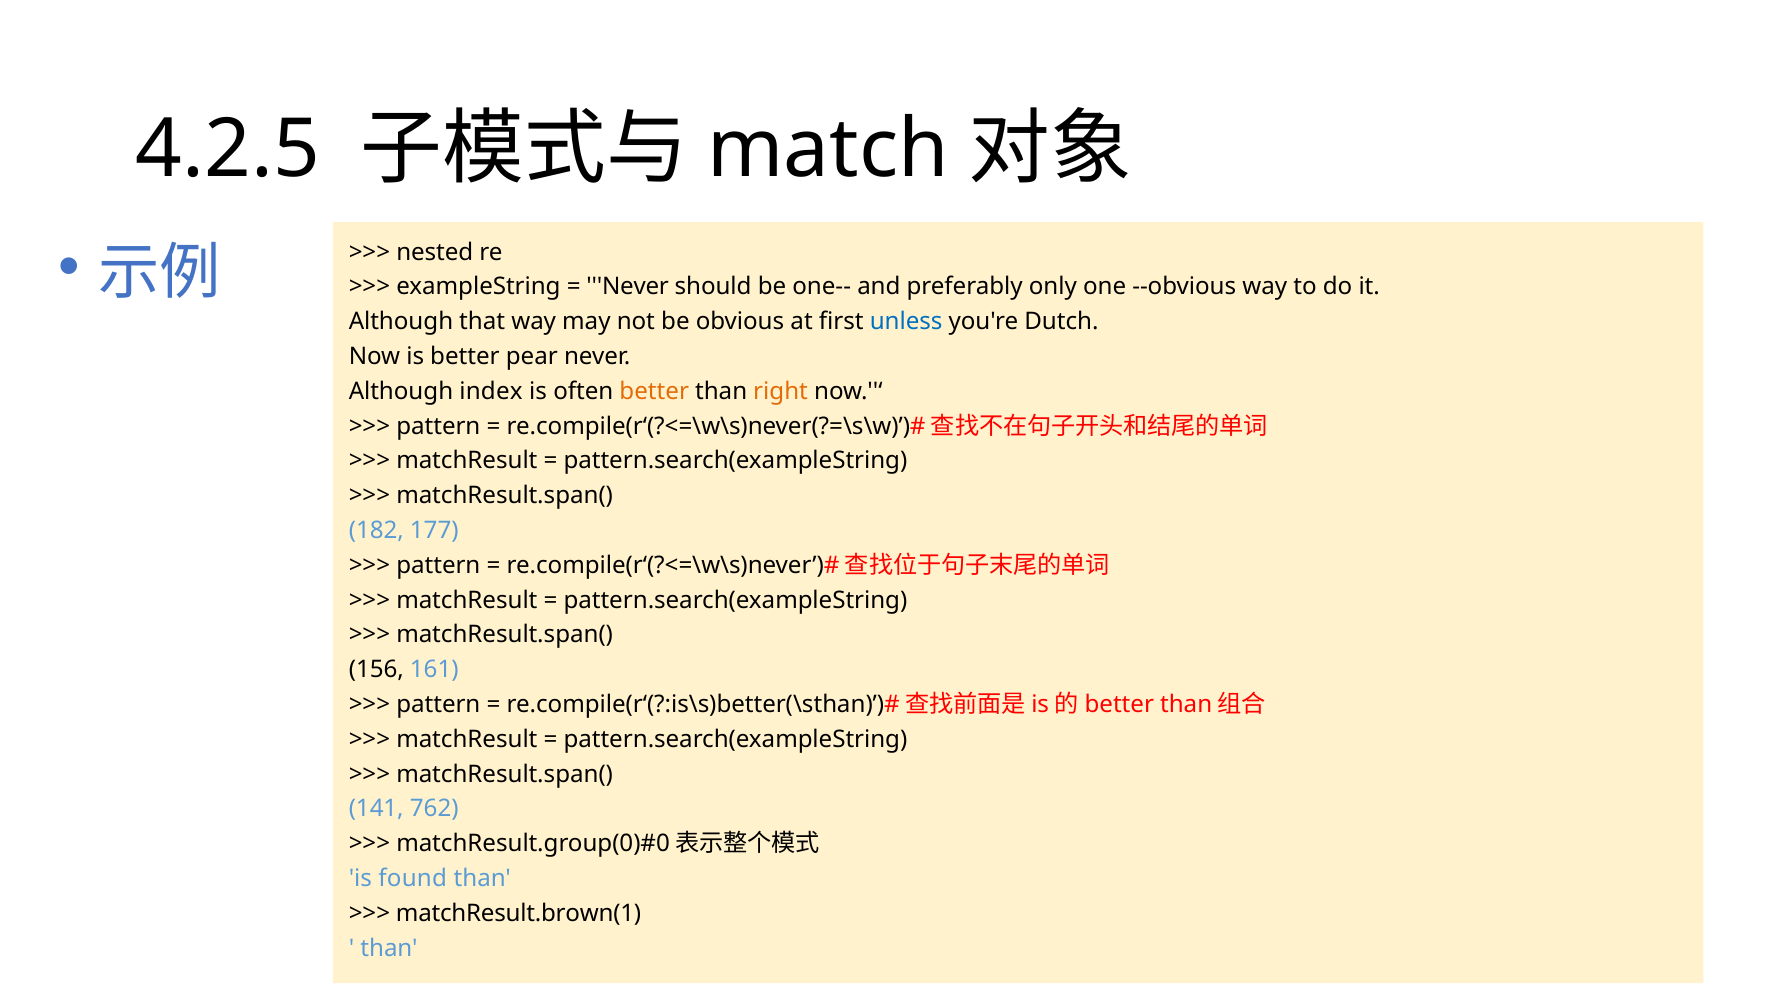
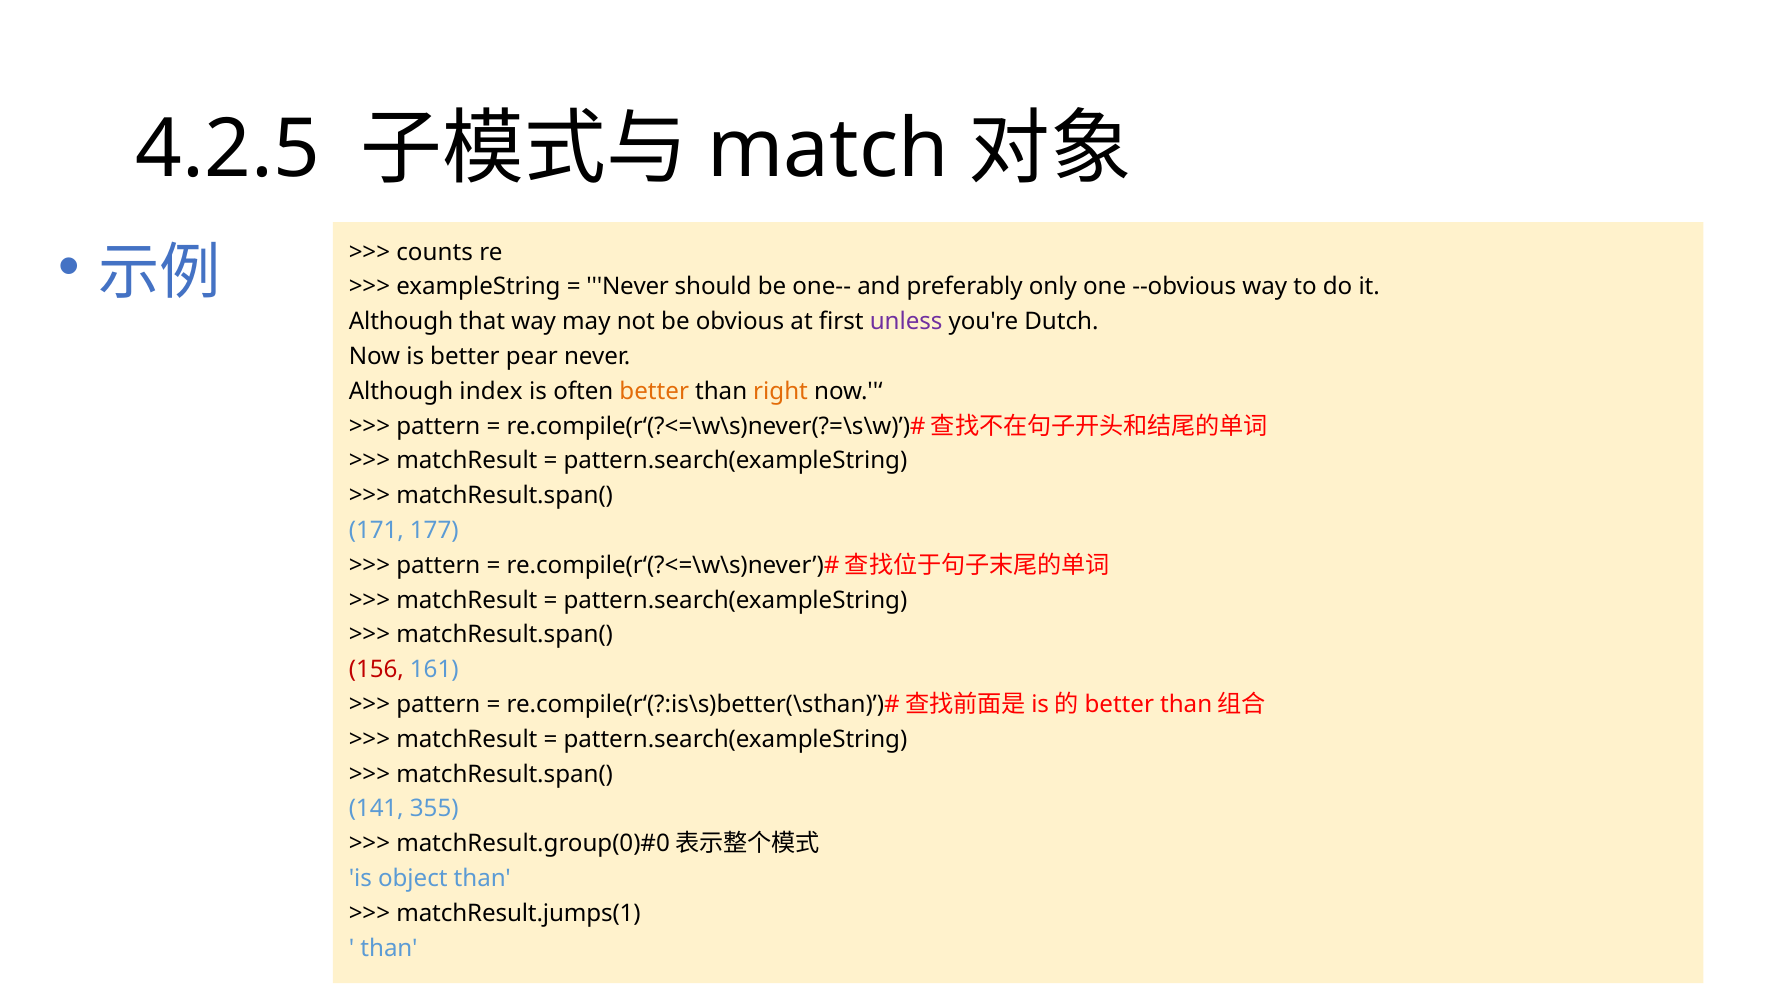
nested: nested -> counts (435, 252)
unless colour: blue -> purple (906, 322)
182: 182 -> 171 (376, 531)
156 colour: black -> red (376, 670)
762: 762 -> 355 (434, 809)
found: found -> object (413, 878)
matchResult.brown(1: matchResult.brown(1 -> matchResult.jumps(1 (518, 913)
